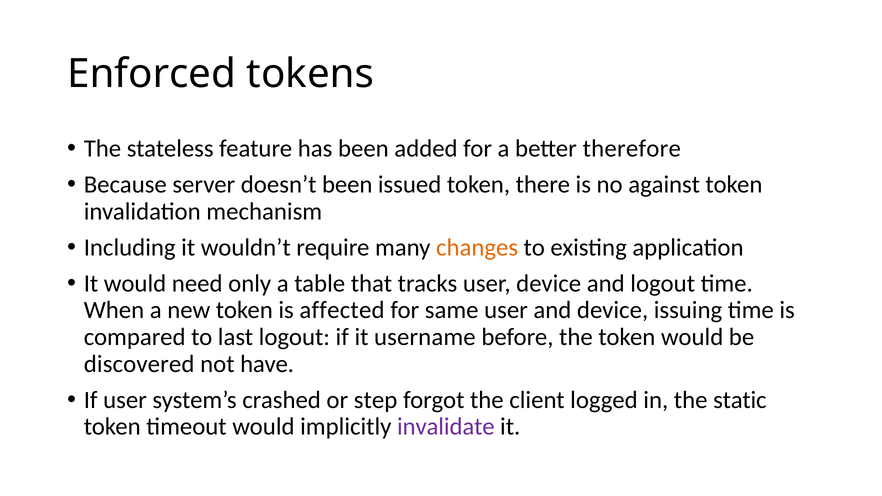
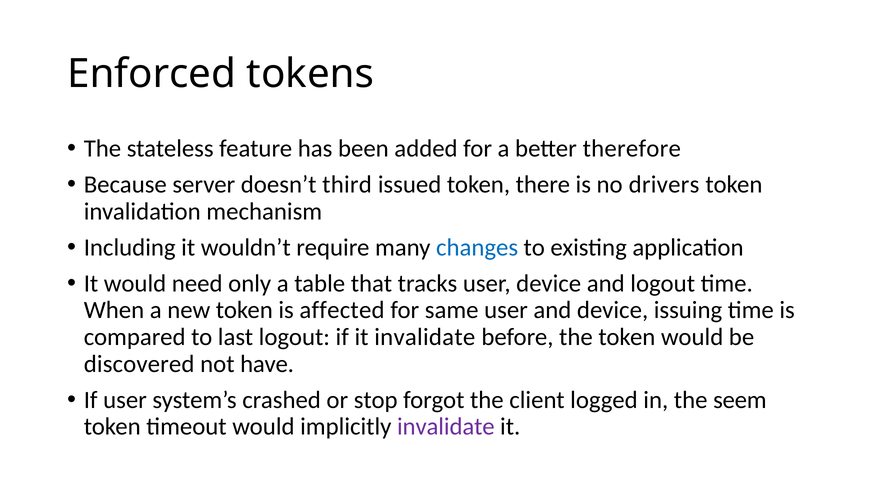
doesn’t been: been -> third (347, 185)
against: against -> drivers (664, 185)
changes colour: orange -> blue (477, 248)
it username: username -> invalidate (425, 337)
step: step -> stop (376, 400)
static: static -> seem (740, 400)
